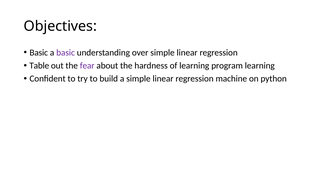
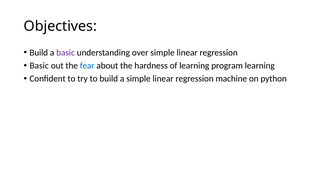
Basic: Basic -> Build (39, 53)
Table: Table -> Basic (39, 66)
fear colour: purple -> blue (87, 66)
